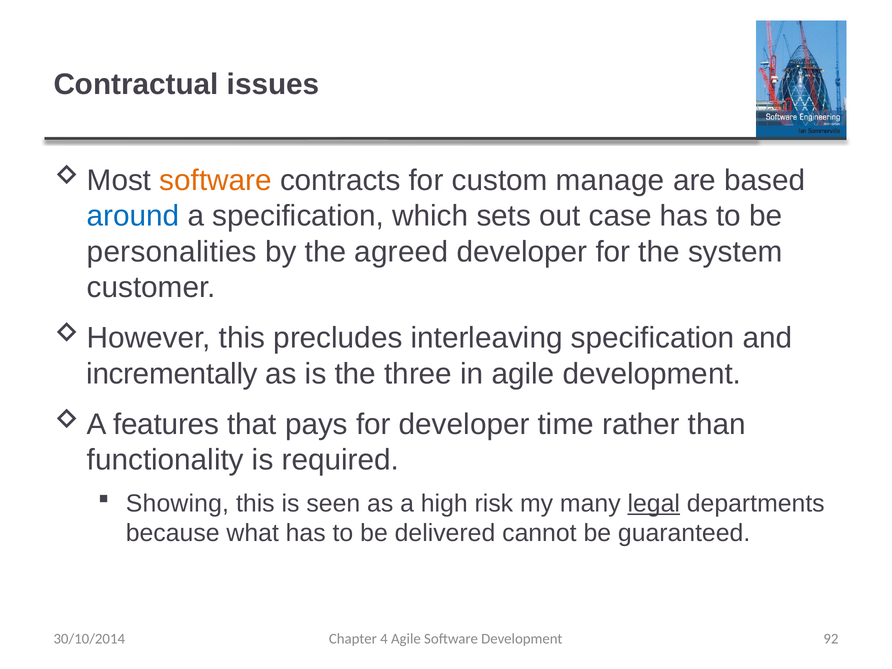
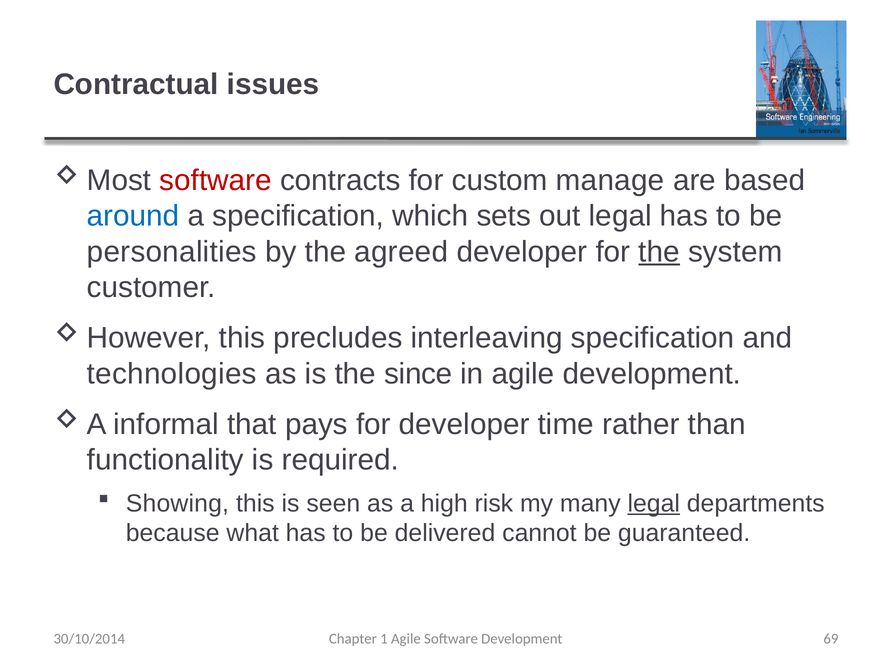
software colour: orange -> red (216, 180)
out case: case -> legal (620, 216)
the underline: none -> present (659, 252)
incrementally: incrementally -> technologies (172, 374)
three: three -> since (418, 374)
features: features -> informal (166, 424)
4: 4 -> 1 (384, 639)
92: 92 -> 69 (831, 639)
